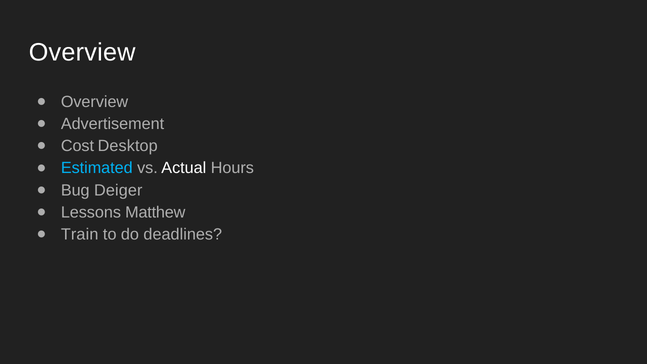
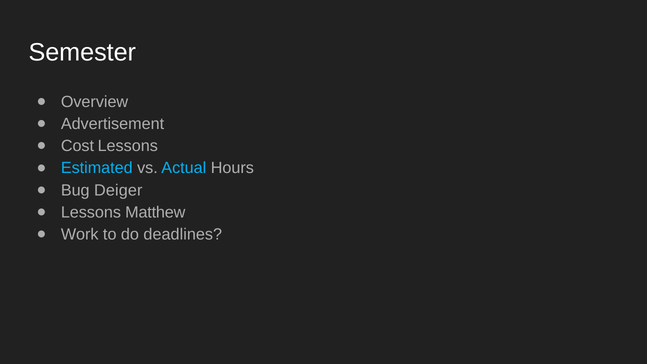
Overview: Overview -> Semester (82, 52)
Cost Desktop: Desktop -> Lessons (128, 146)
Actual colour: white -> light blue (184, 168)
Train: Train -> Work (80, 234)
